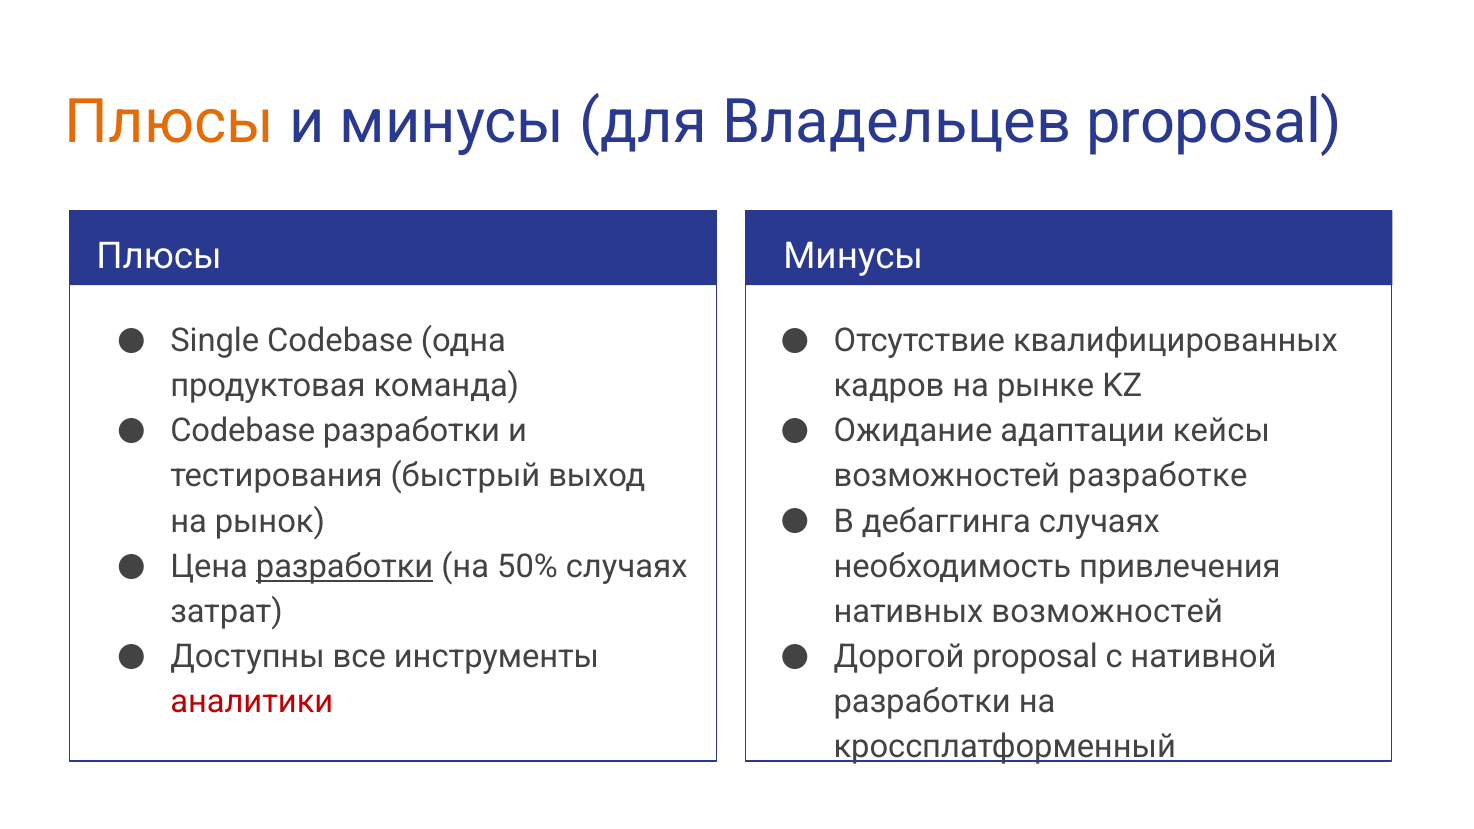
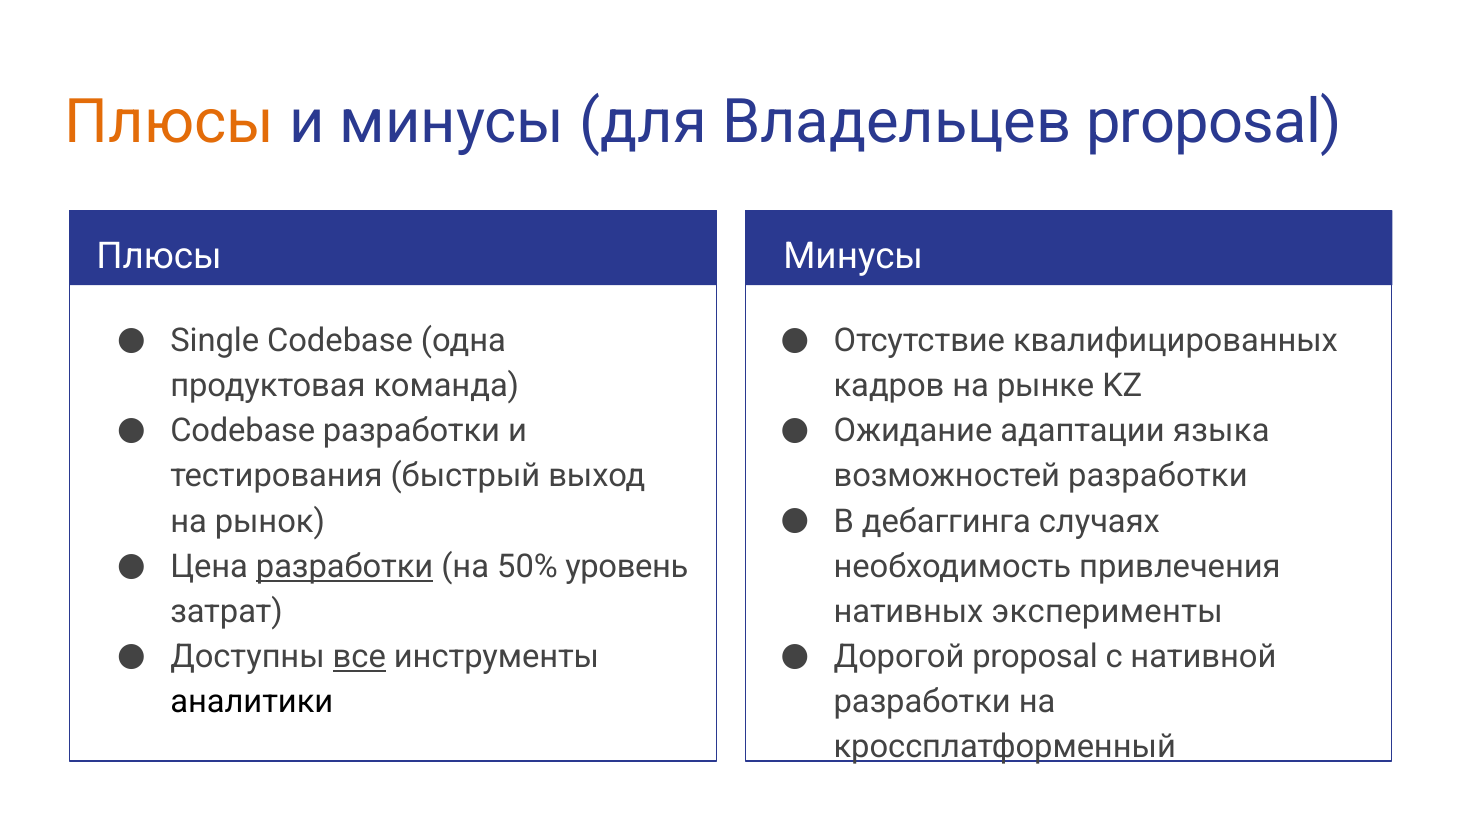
кейсы: кейсы -> языка (1221, 431)
возможностей разработке: разработке -> разработки (1158, 476)
50% случаях: случаях -> уровень (627, 567)
нативных возможностей: возможностей -> эксперименты (1107, 612)
все underline: none -> present (359, 657)
аналитики colour: red -> black (252, 702)
